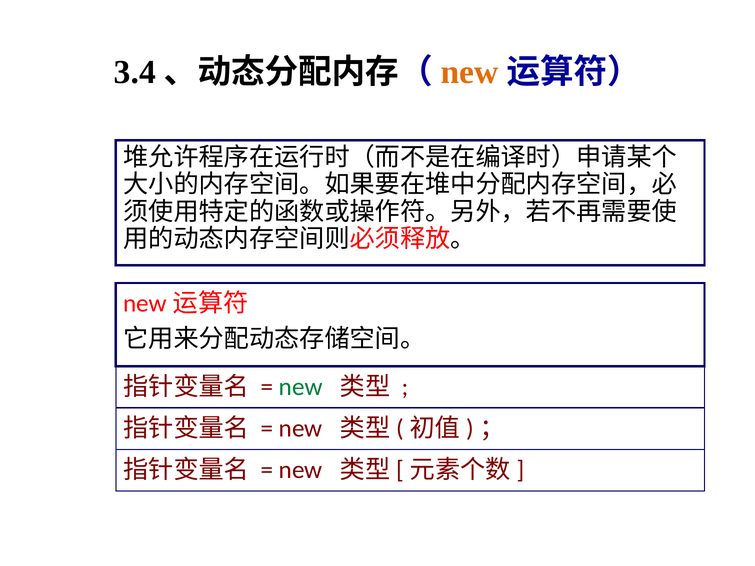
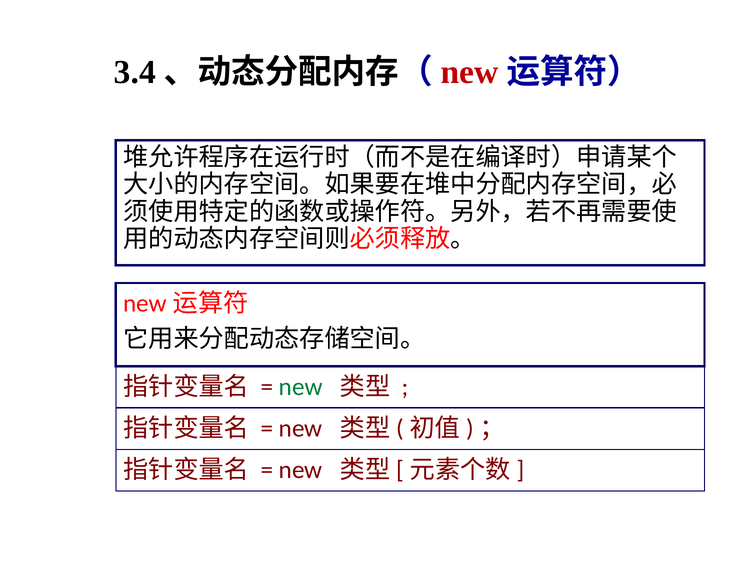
new colour: orange -> red (470, 72)
